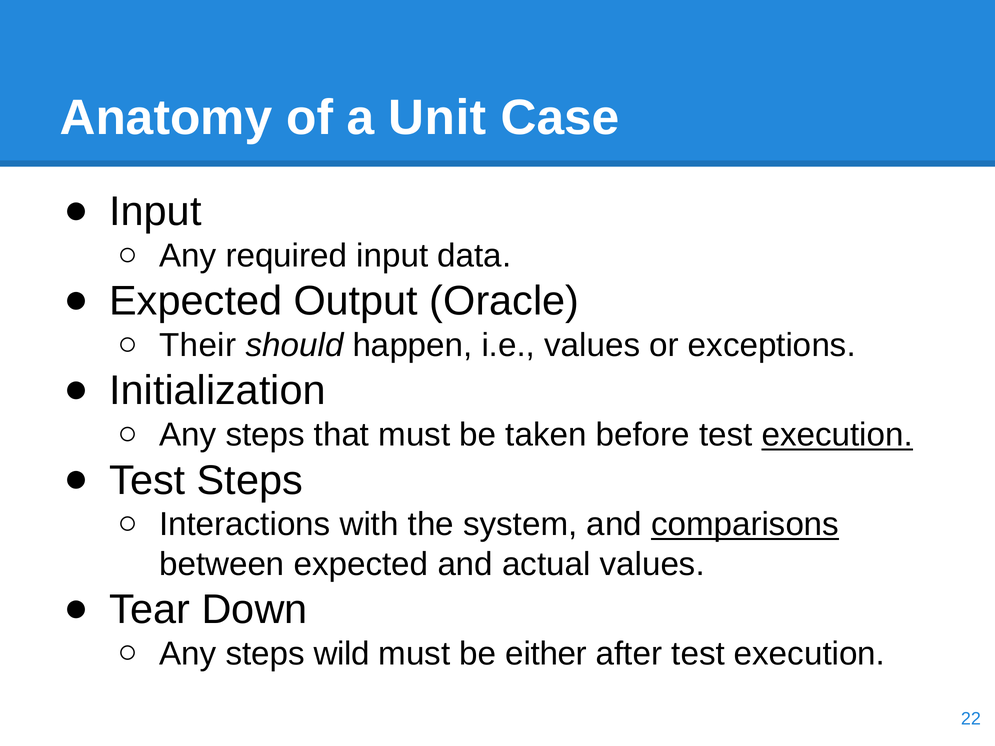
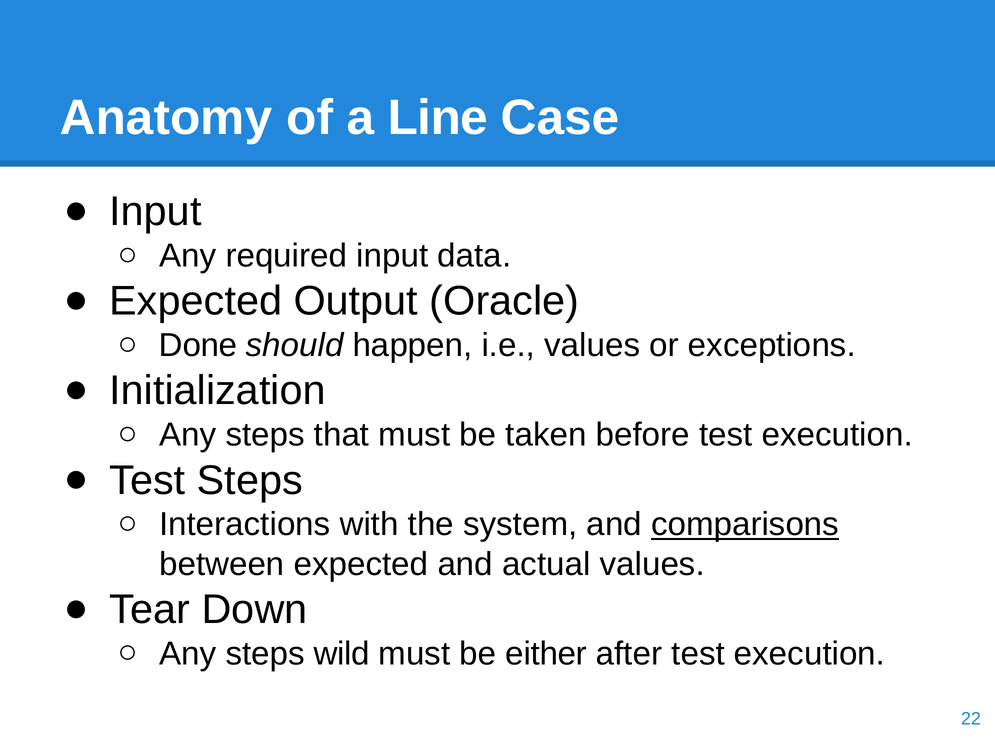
Unit: Unit -> Line (438, 118)
Their: Their -> Done (198, 346)
execution underline: present -> none (837, 435)
